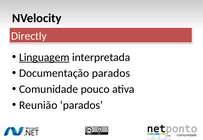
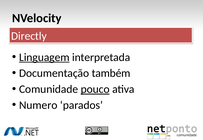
Documentação parados: parados -> também (111, 74)
pouco underline: none -> present (95, 90)
Reunião: Reunião -> Numero (38, 106)
